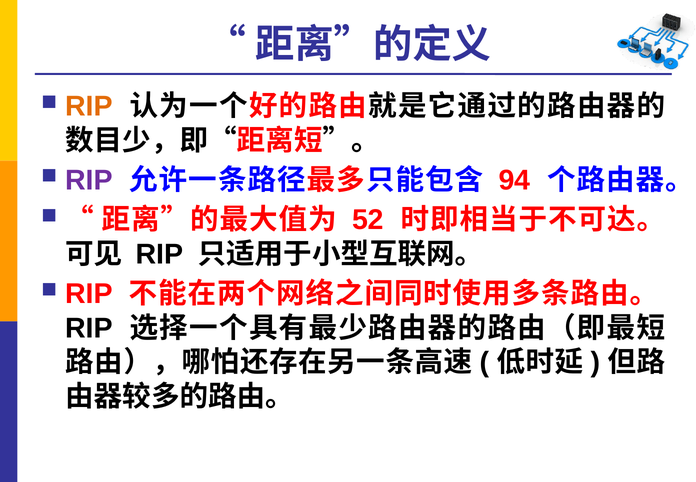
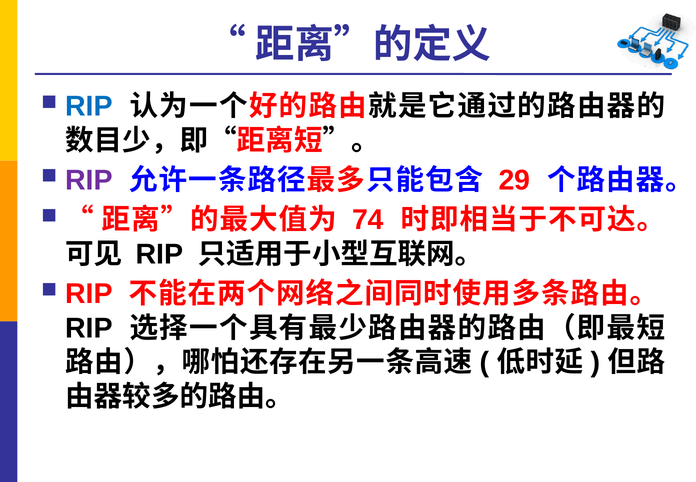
RIP colour: orange -> blue (89, 106)
94: 94 -> 29 (515, 180)
52: 52 -> 74 (368, 220)
